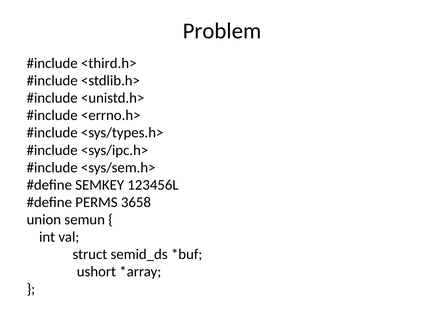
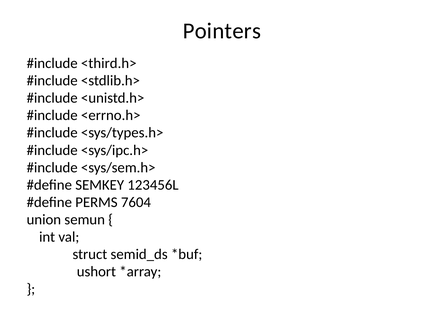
Problem: Problem -> Pointers (222, 31)
3658: 3658 -> 7604 (136, 202)
